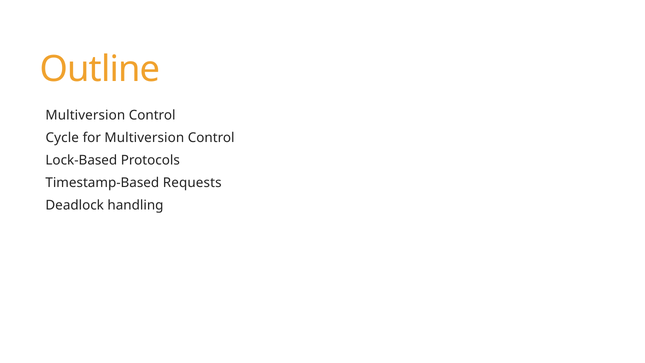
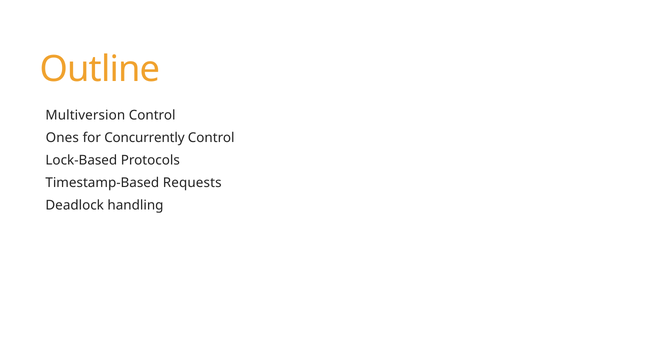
Cycle: Cycle -> Ones (62, 138)
for Multiversion: Multiversion -> Concurrently (144, 138)
